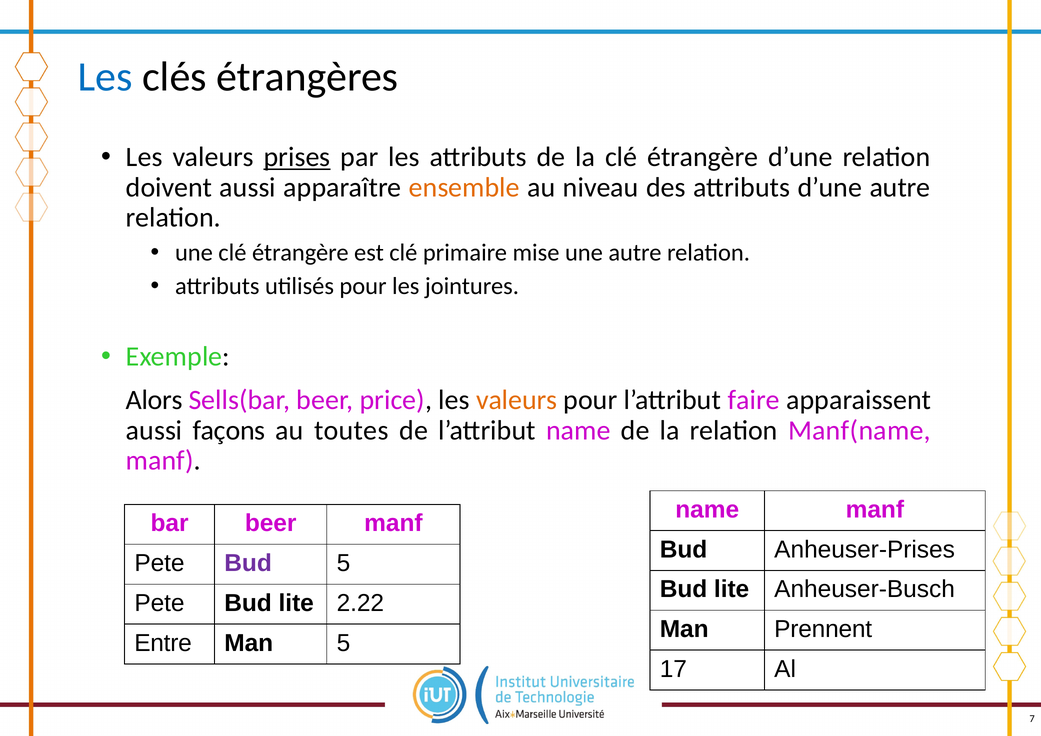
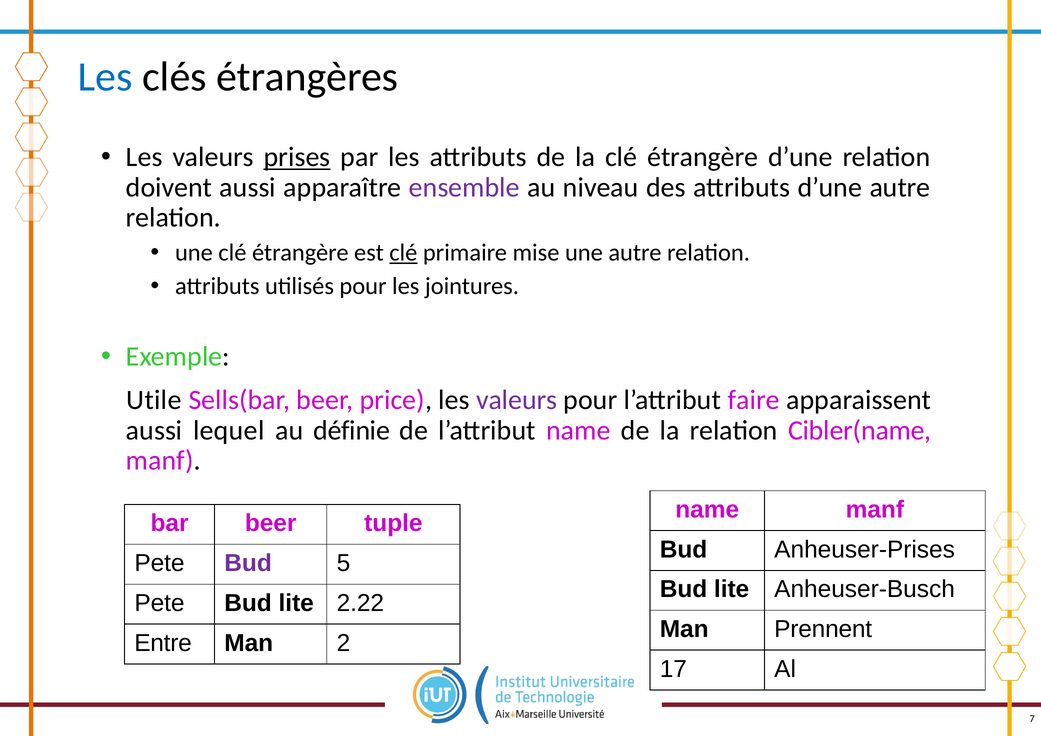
ensemble colour: orange -> purple (464, 187)
clé underline: none -> present (403, 253)
Alors: Alors -> Utile (154, 400)
valeurs colour: orange -> purple (517, 400)
façons: façons -> lequel (229, 431)
toutes: toutes -> définie (352, 431)
Manf(name: Manf(name -> Cibler(name (860, 431)
beer manf: manf -> tuple (393, 524)
Man 5: 5 -> 2 (343, 643)
